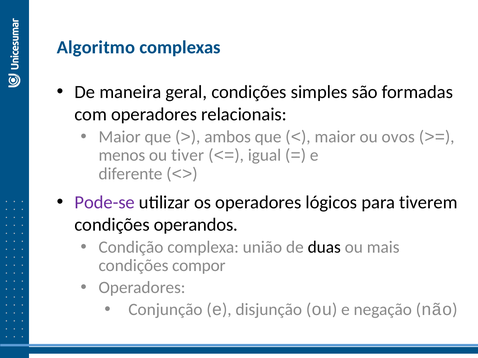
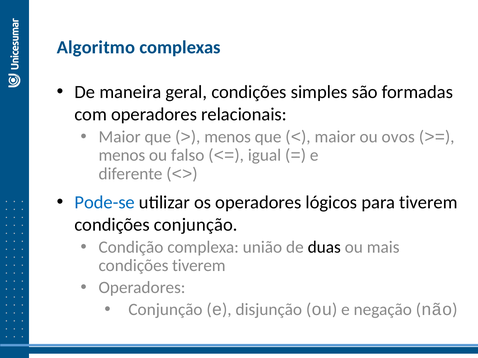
ambos: ambos -> menos (228, 137)
tiver: tiver -> falso (188, 156)
Pode-se colour: purple -> blue (105, 203)
condições operandos: operandos -> conjunção (196, 225)
condições compor: compor -> tiverem (199, 266)
